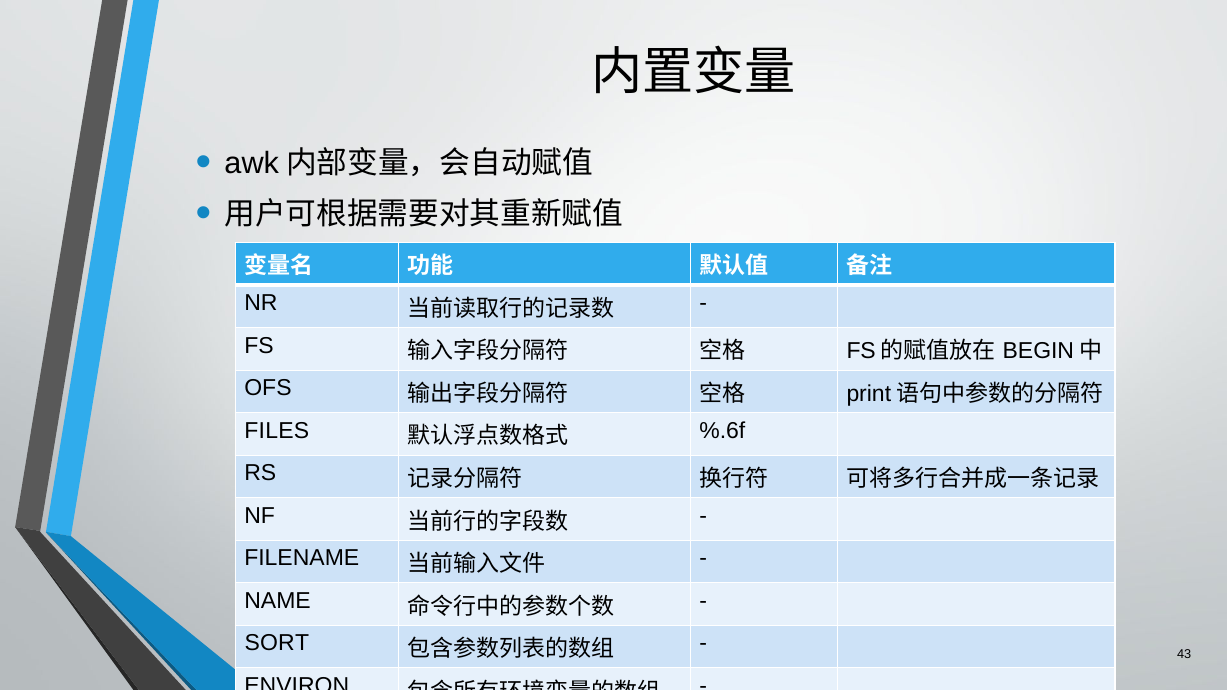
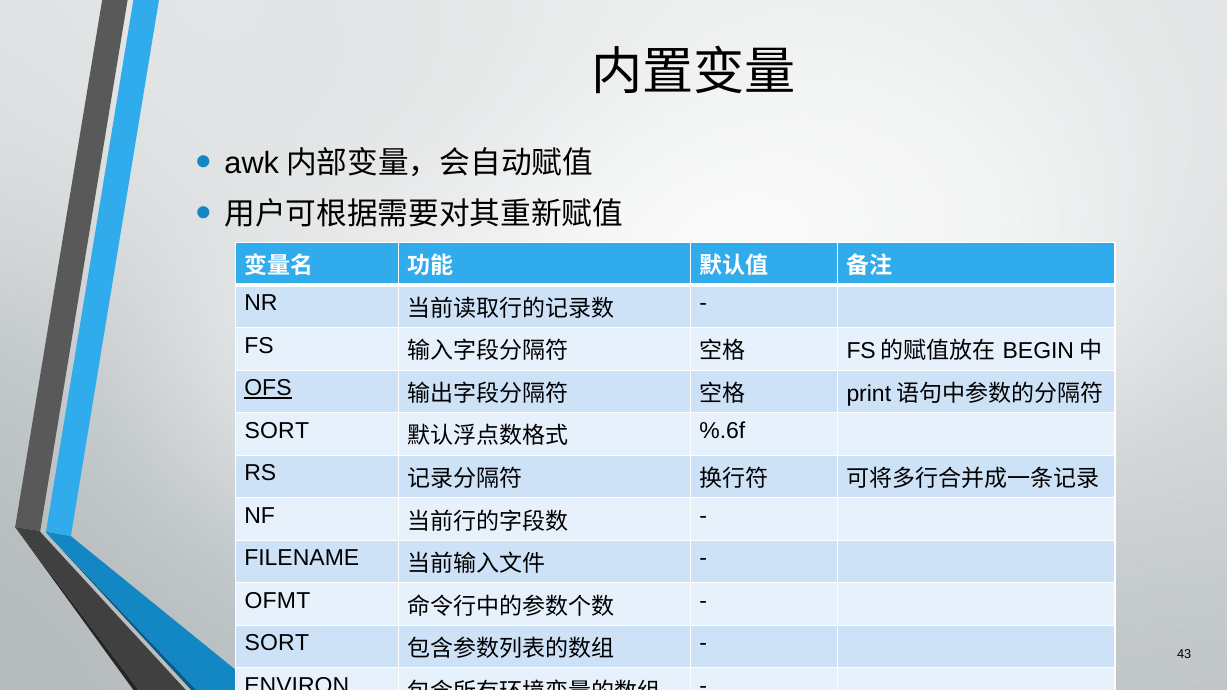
OFS underline: none -> present (268, 388)
FILES: FILES -> SORT (277, 431)
NAME: NAME -> OFMT (277, 601)
